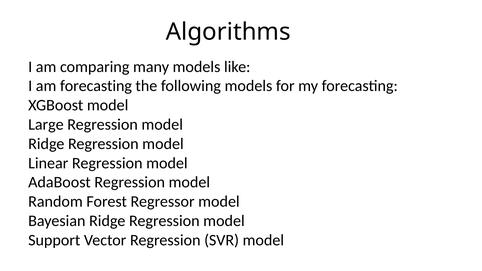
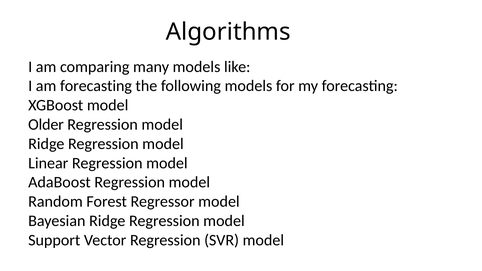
Large: Large -> Older (46, 125)
